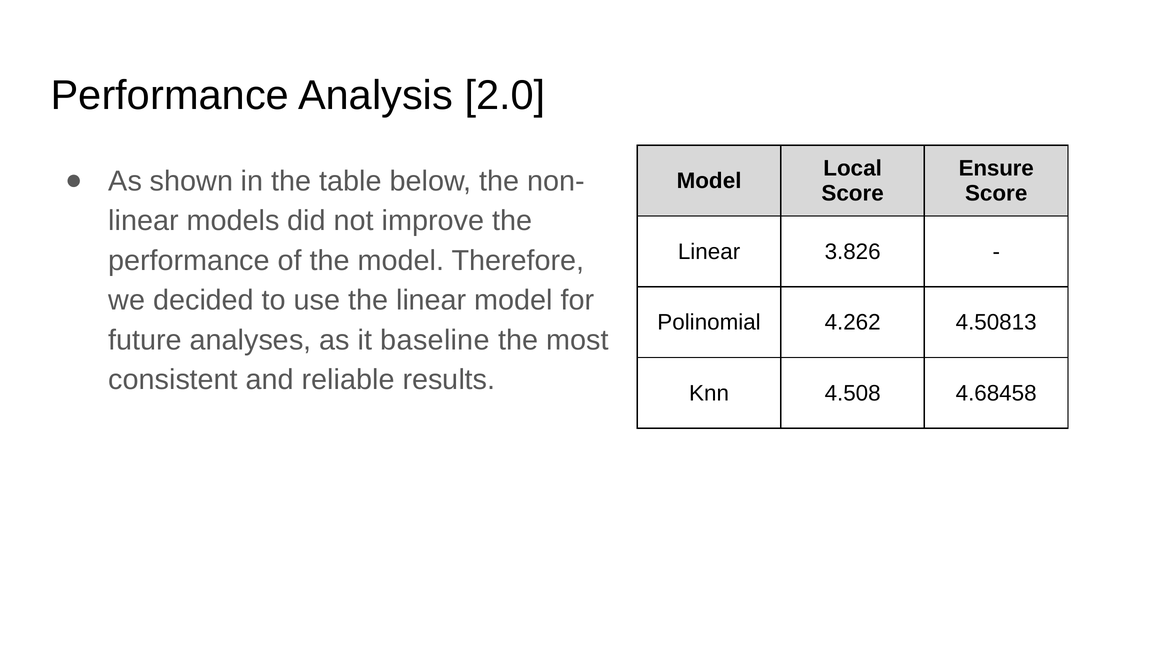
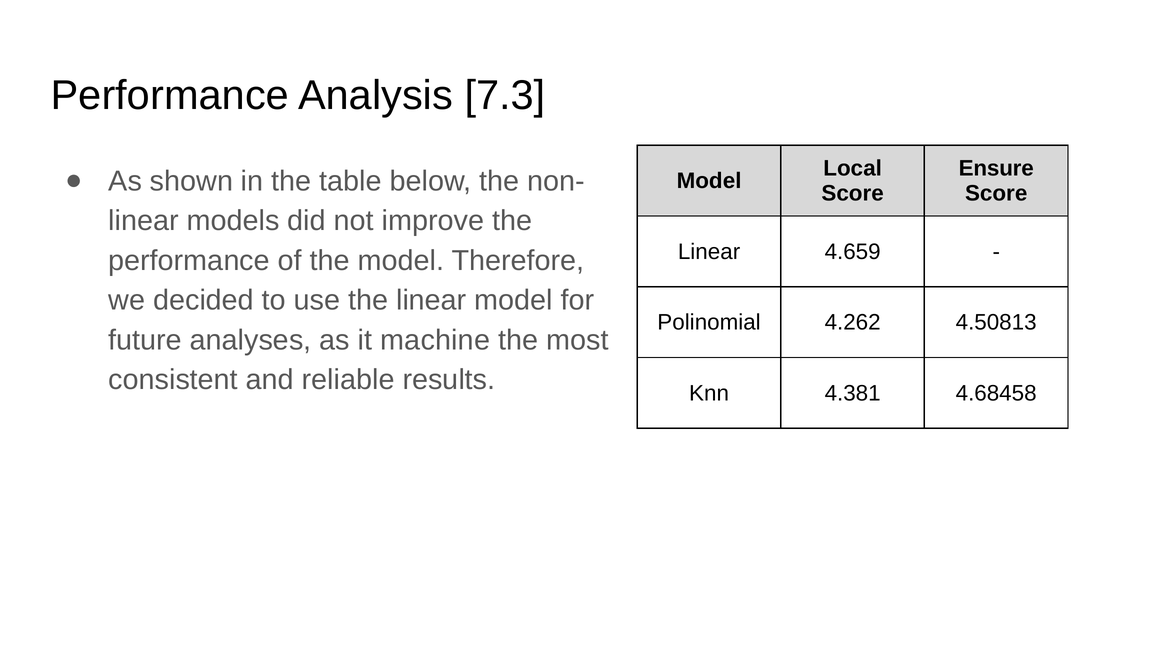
2.0: 2.0 -> 7.3 (505, 95)
3.826: 3.826 -> 4.659 (853, 252)
baseline: baseline -> machine (435, 340)
4.508: 4.508 -> 4.381 (853, 393)
